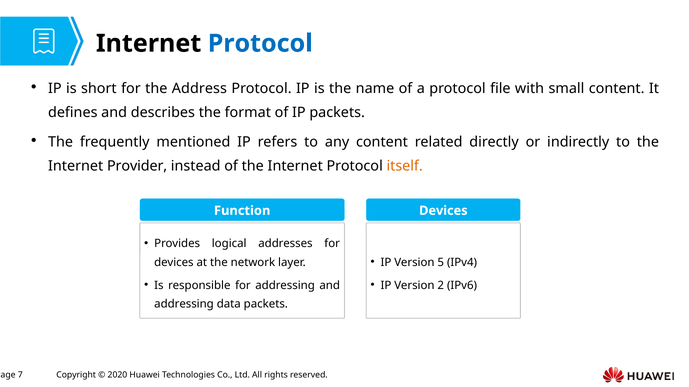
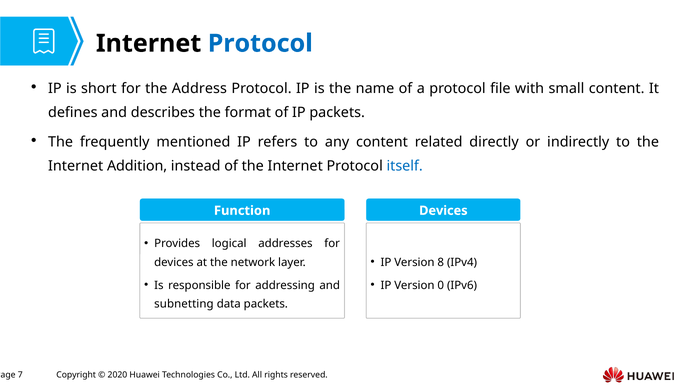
Provider: Provider -> Addition (137, 166)
itself colour: orange -> blue (405, 166)
5: 5 -> 8 (441, 263)
2: 2 -> 0 (441, 286)
addressing: addressing -> subnetting (184, 304)
